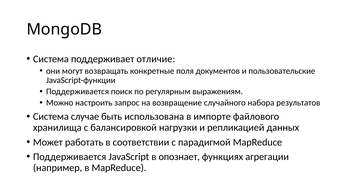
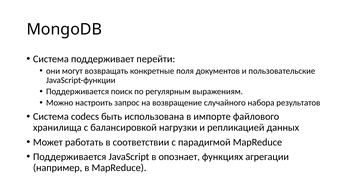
отличие: отличие -> перейти (156, 59)
случае: случае -> codecs (85, 116)
